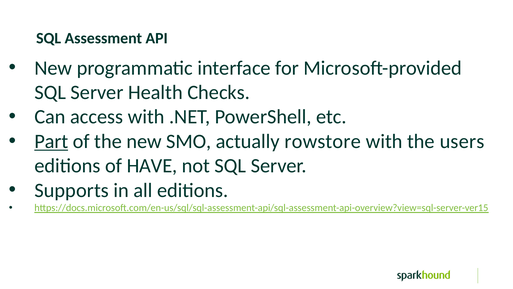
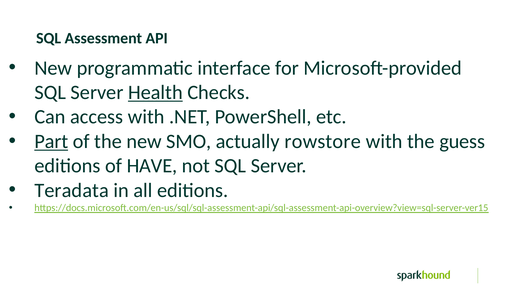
Health underline: none -> present (155, 92)
users: users -> guess (462, 141)
Supports: Supports -> Teradata (72, 190)
